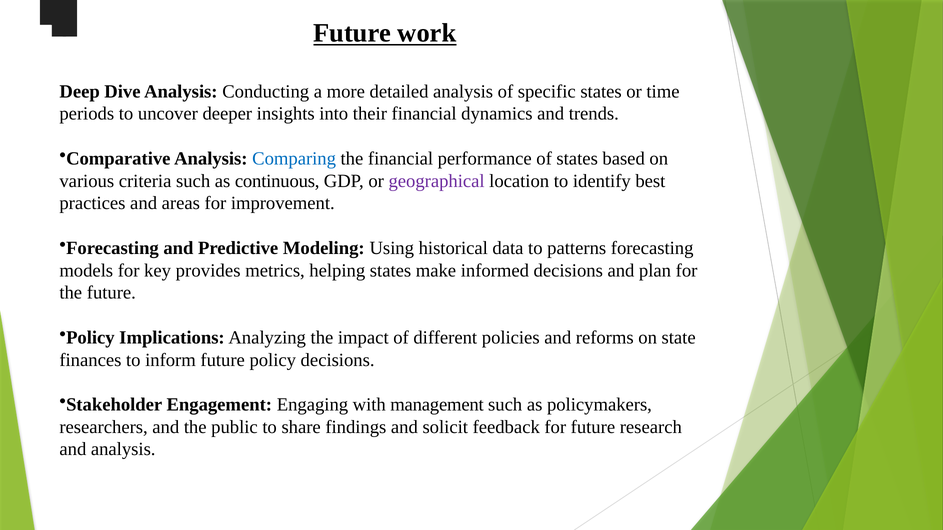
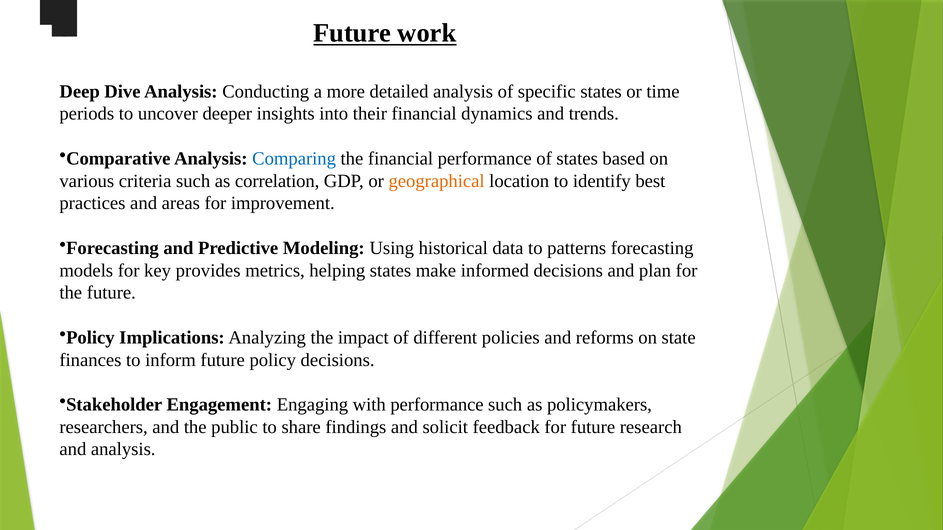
continuous: continuous -> correlation (277, 181)
geographical colour: purple -> orange (437, 181)
with management: management -> performance (437, 405)
